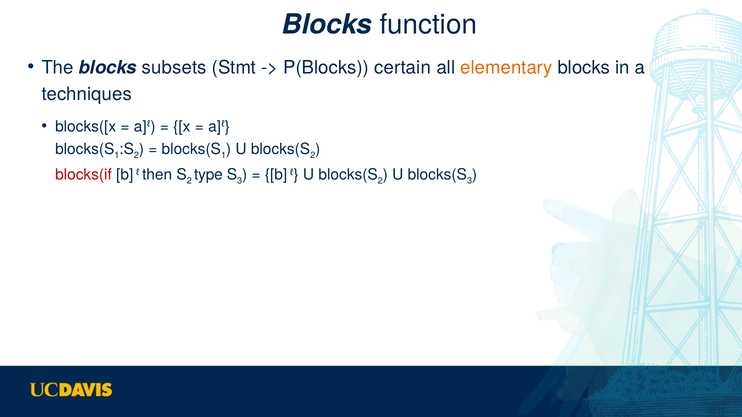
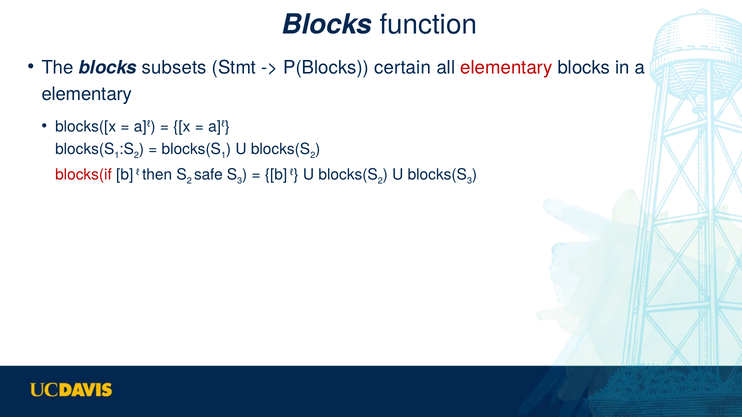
elementary colour: orange -> red (506, 67)
techniques: techniques -> elementary (87, 94)
type: type -> safe (208, 175)
